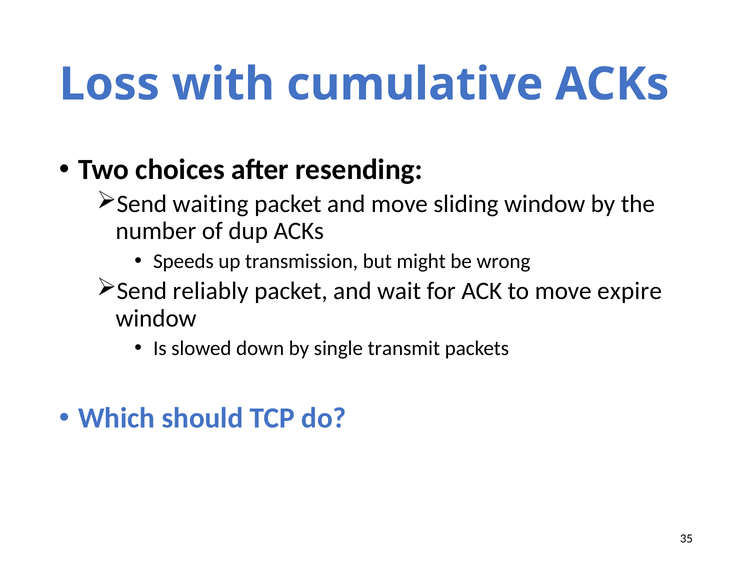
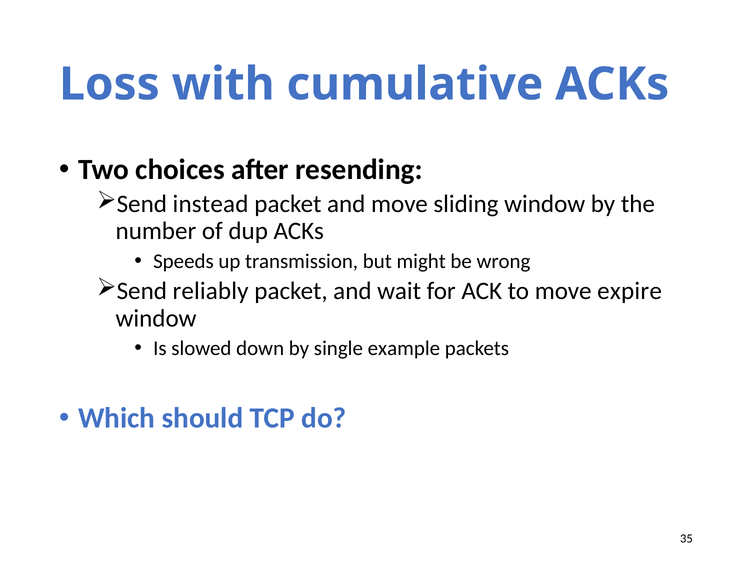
waiting: waiting -> instead (211, 204)
transmit: transmit -> example (404, 348)
